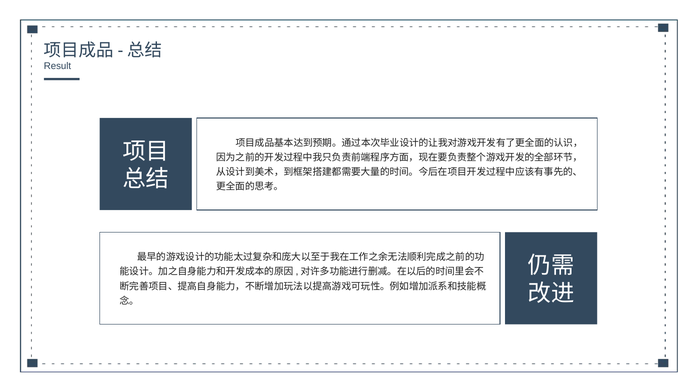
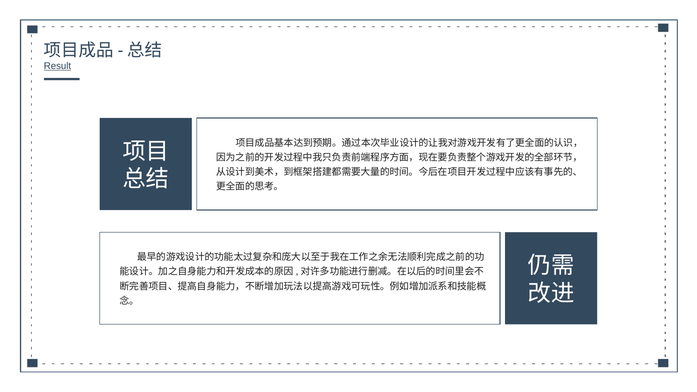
Result underline: none -> present (57, 66)
